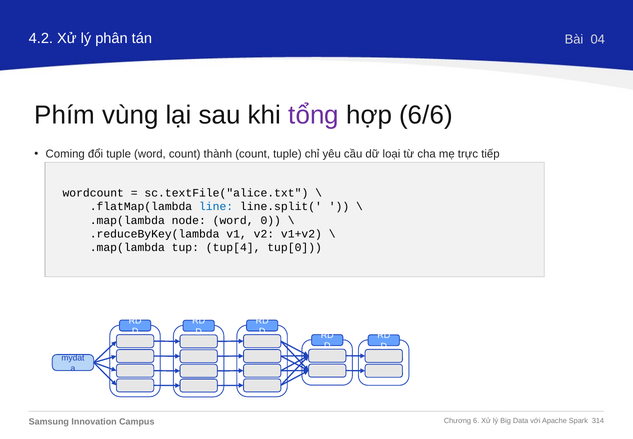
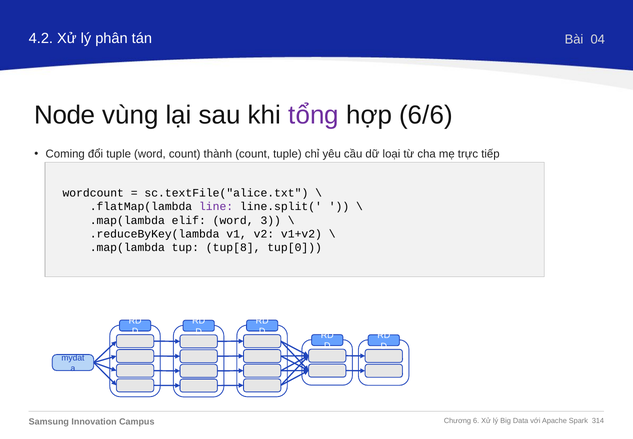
Phím: Phím -> Node (65, 115)
line colour: blue -> purple (216, 206)
node: node -> elif (189, 220)
0: 0 -> 3 (271, 220)
tup[4: tup[4 -> tup[8 (233, 247)
